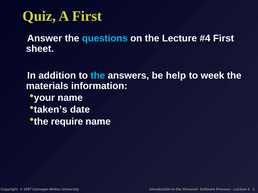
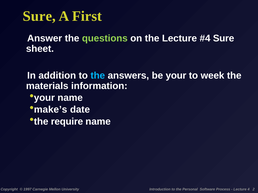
Quiz: Quiz -> Sure (39, 16)
questions colour: light blue -> light green (105, 38)
First: First -> Sure (224, 38)
be help: help -> your (176, 76)
taken’s: taken’s -> make’s (51, 110)
